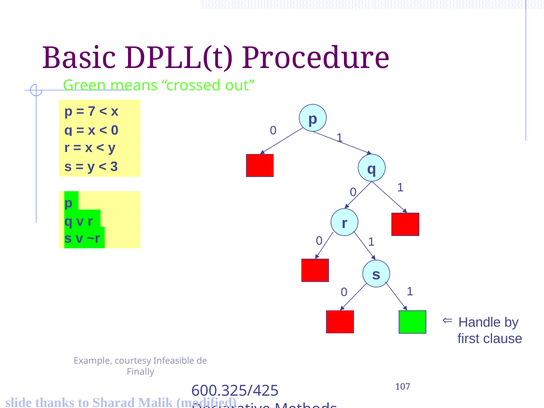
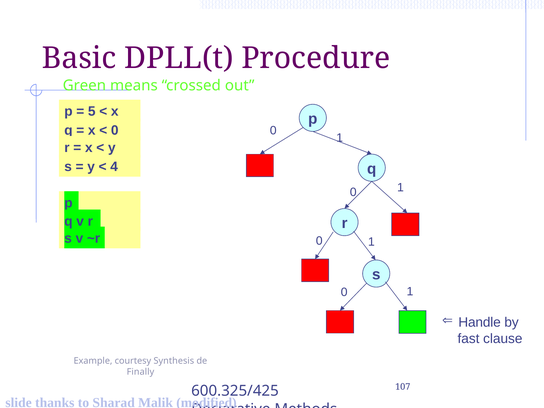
7: 7 -> 5 (92, 112)
3: 3 -> 4 (114, 167)
first: first -> fast (468, 339)
Infeasible: Infeasible -> Synthesis (174, 361)
